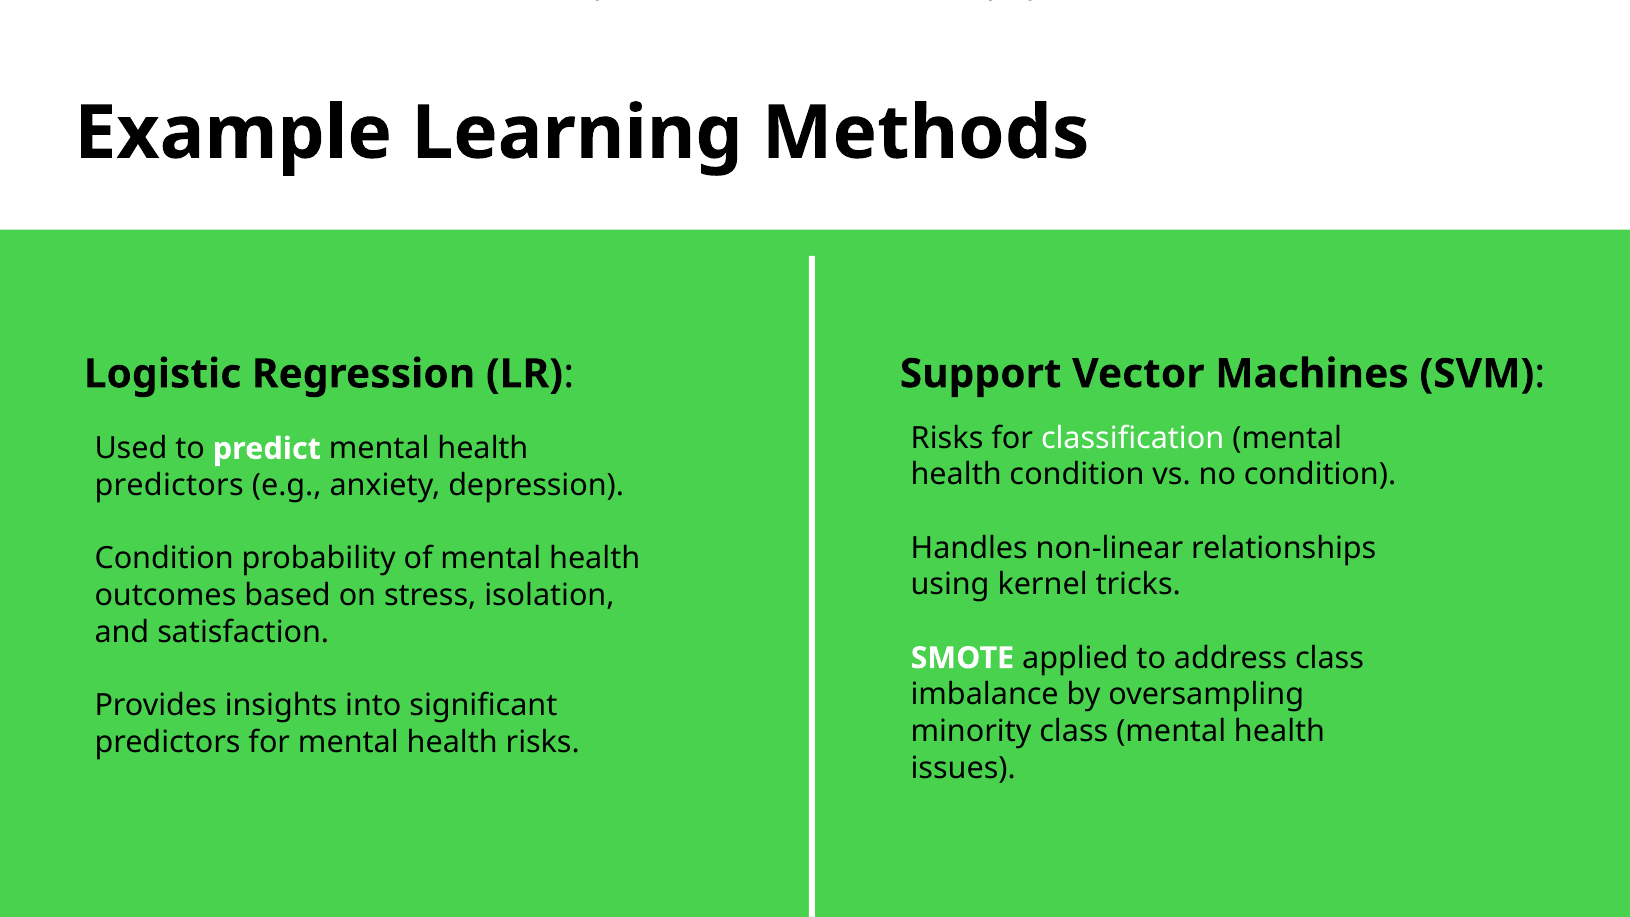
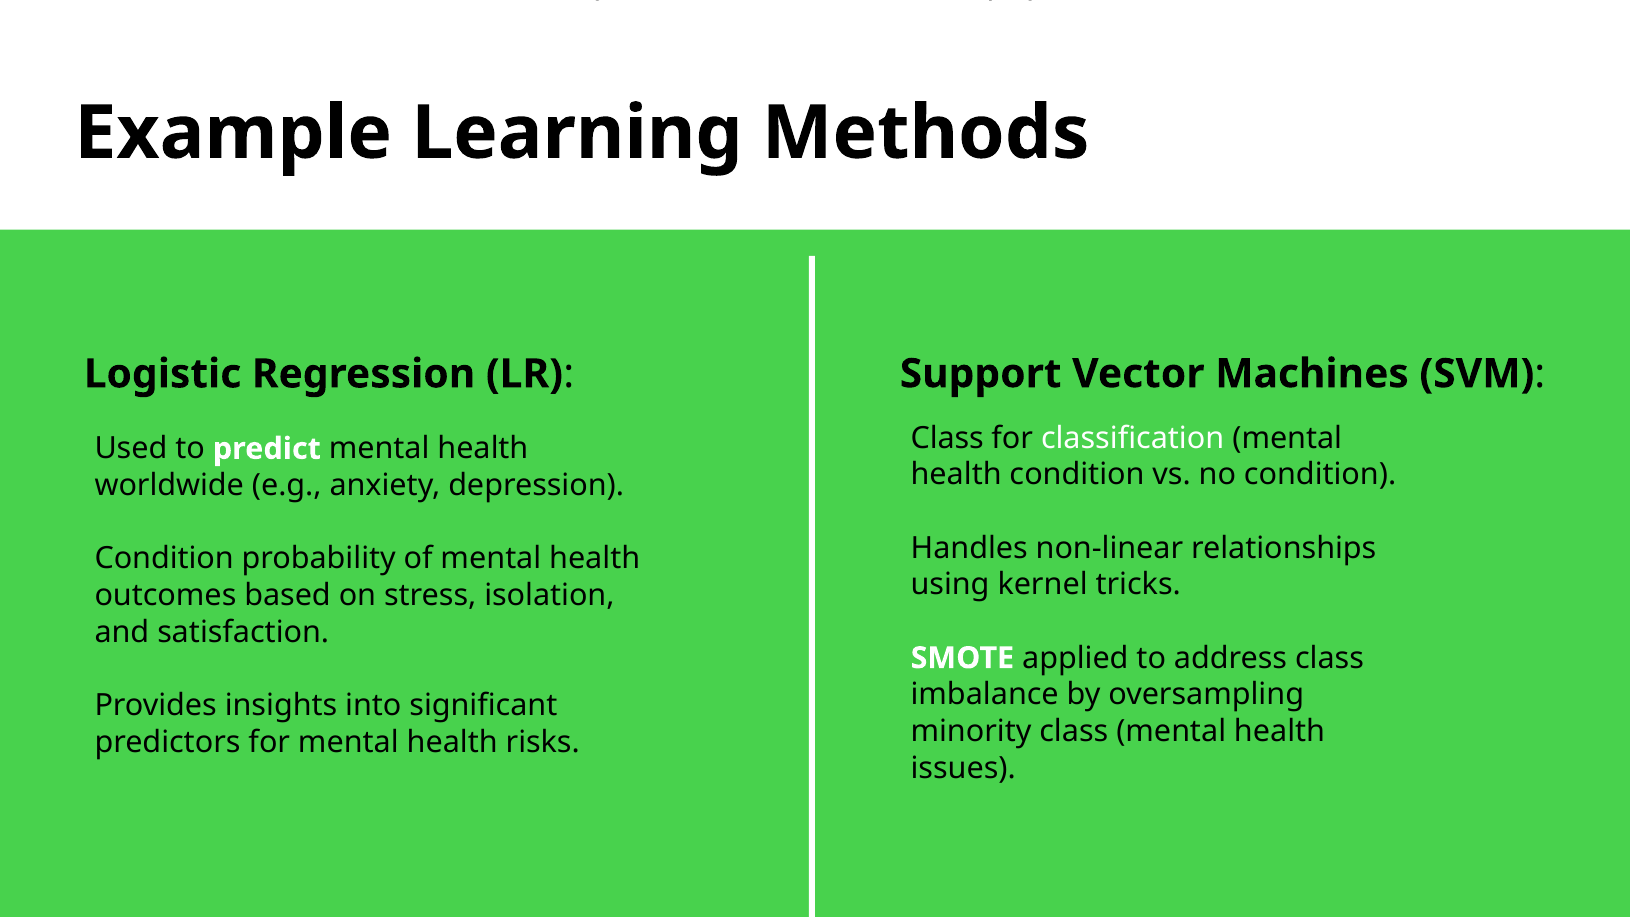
Risks: Risks -> Class (947, 438)
predictors: predictors -> worldwide (169, 485)
